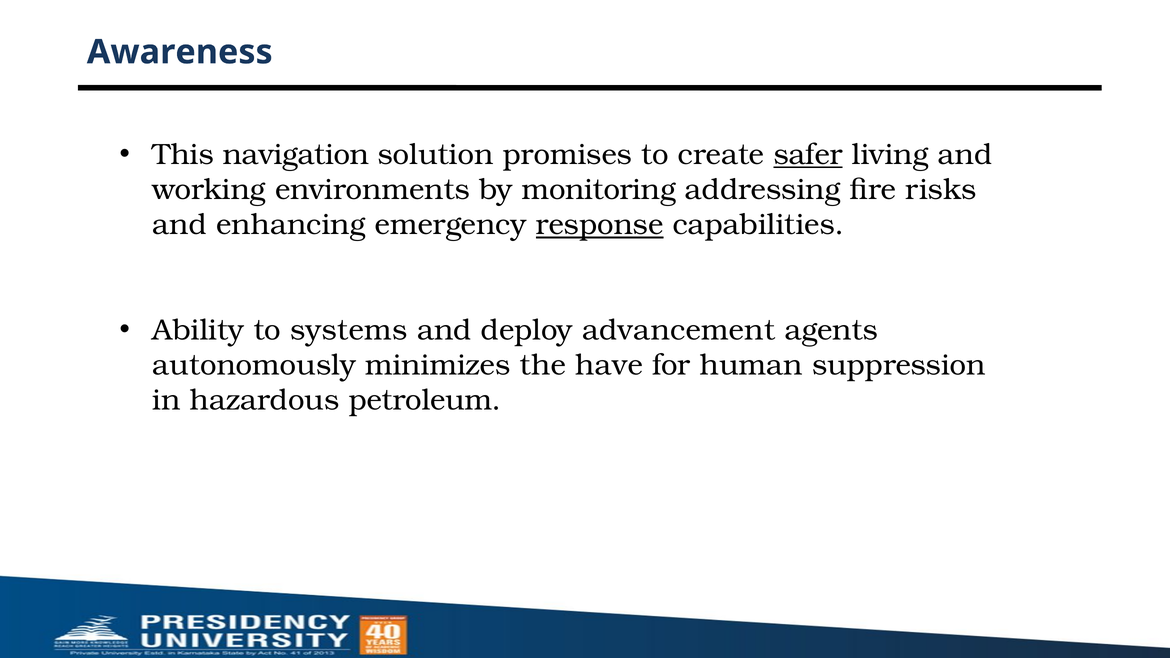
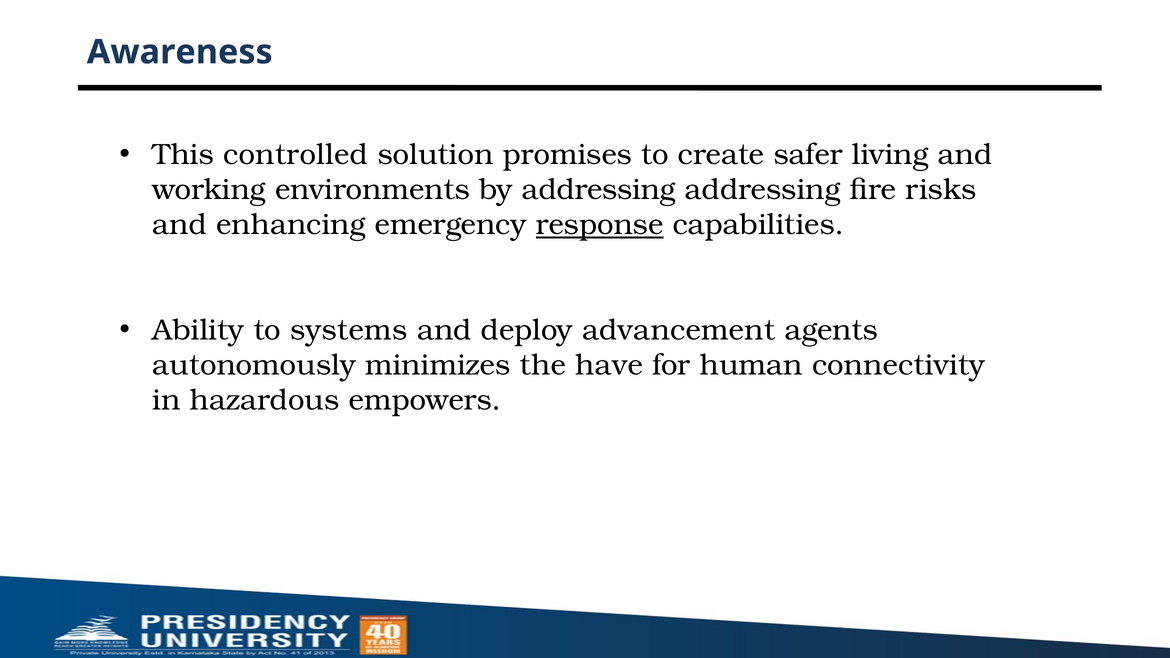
navigation: navigation -> controlled (296, 155)
safer underline: present -> none (808, 155)
by monitoring: monitoring -> addressing (599, 190)
suppression: suppression -> connectivity (899, 365)
petroleum: petroleum -> empowers (425, 400)
